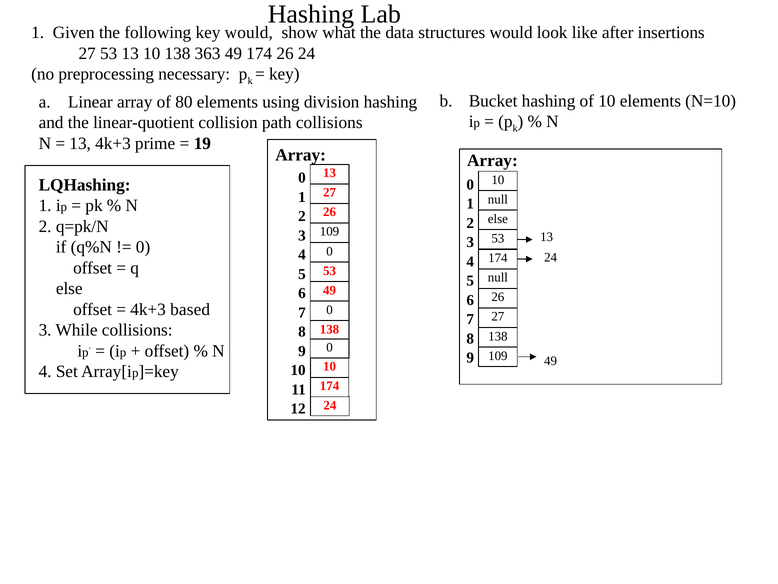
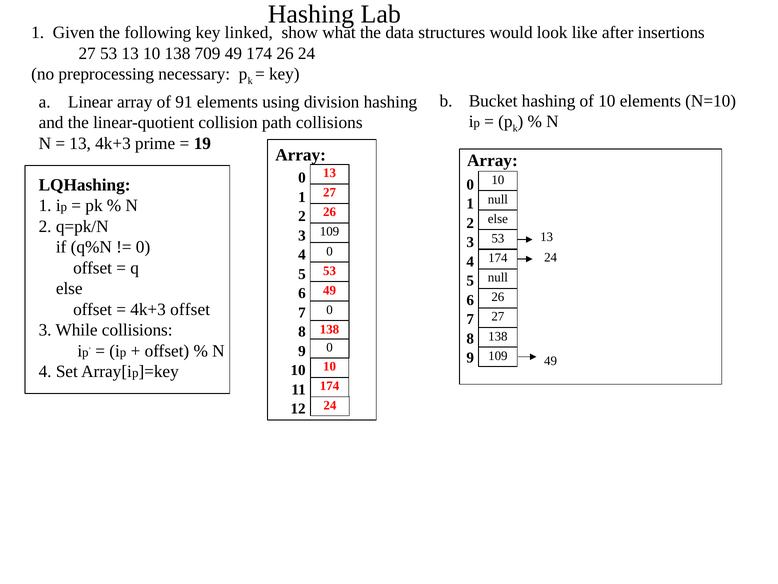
key would: would -> linked (249, 33)
363: 363 -> 709 (208, 53)
80: 80 -> 91 (184, 102)
4k+3 based: based -> offset (190, 309)
